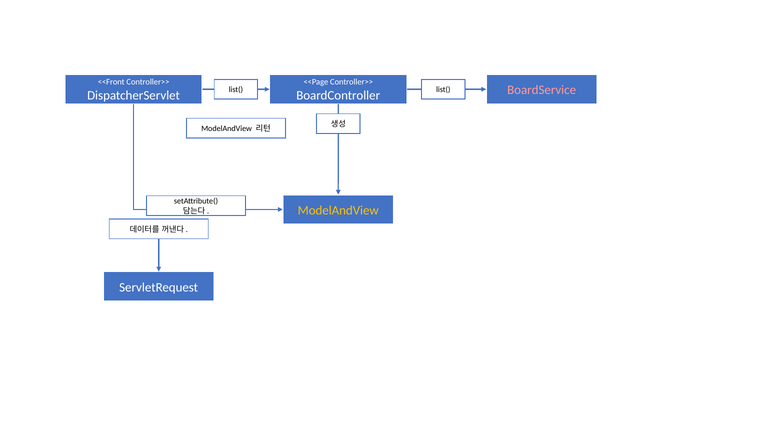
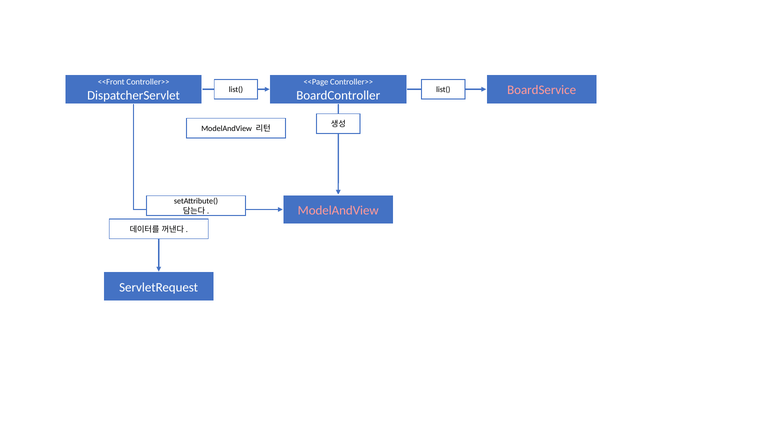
ModelAndView colour: yellow -> pink (338, 210)
